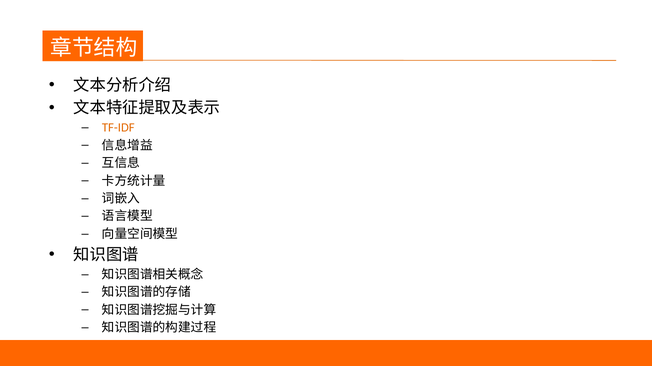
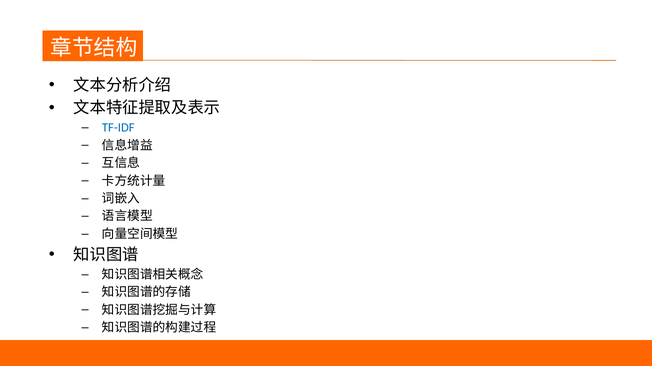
TF-IDF colour: orange -> blue (118, 128)
